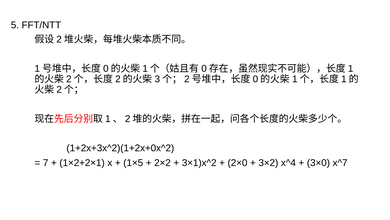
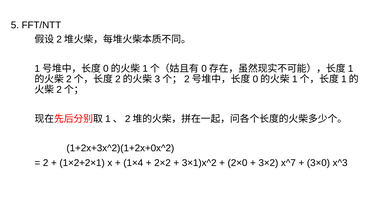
7: 7 -> 2 (46, 162)
1×5: 1×5 -> 1×4 (133, 162)
x^4: x^4 -> x^7 (288, 162)
x^7: x^7 -> x^3 (340, 162)
